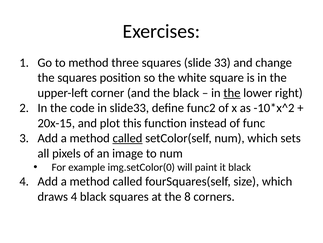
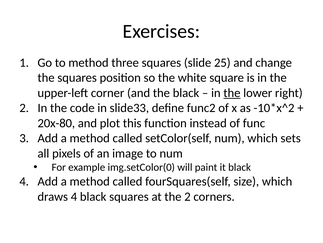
33: 33 -> 25 (222, 62)
20x-15: 20x-15 -> 20x-80 (56, 123)
called underline: present -> none (128, 138)
the 8: 8 -> 2 (187, 196)
